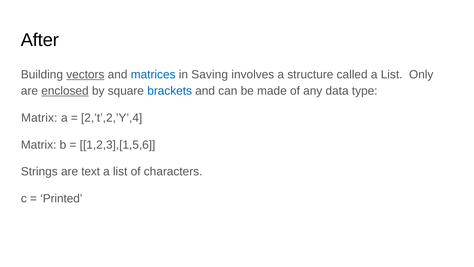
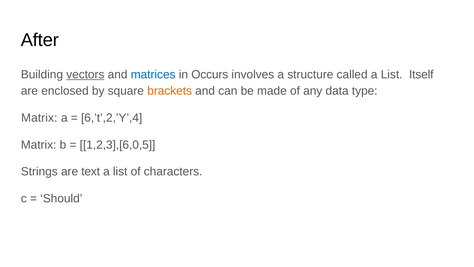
Saving: Saving -> Occurs (210, 75)
Only: Only -> Itself (421, 75)
enclosed underline: present -> none (65, 91)
brackets colour: blue -> orange (170, 91)
2,’t’,2,’Y’,4: 2,’t’,2,’Y’,4 -> 6,’t’,2,’Y’,4 (112, 118)
1,2,3],[1,5,6: 1,2,3],[1,5,6 -> 1,2,3],[6,0,5 (118, 145)
Printed: Printed -> Should (61, 198)
